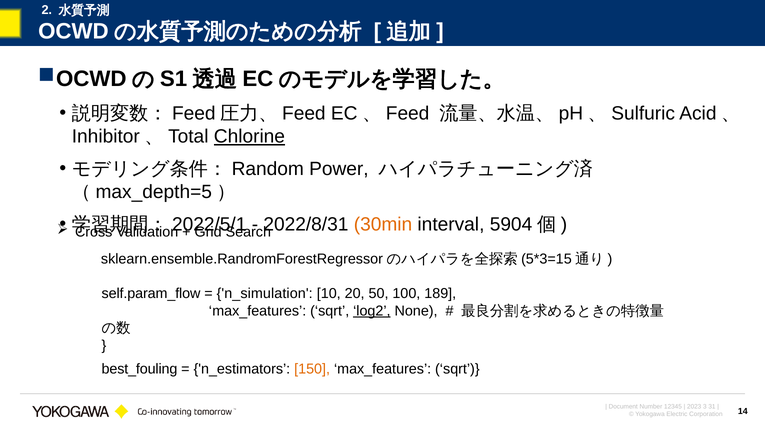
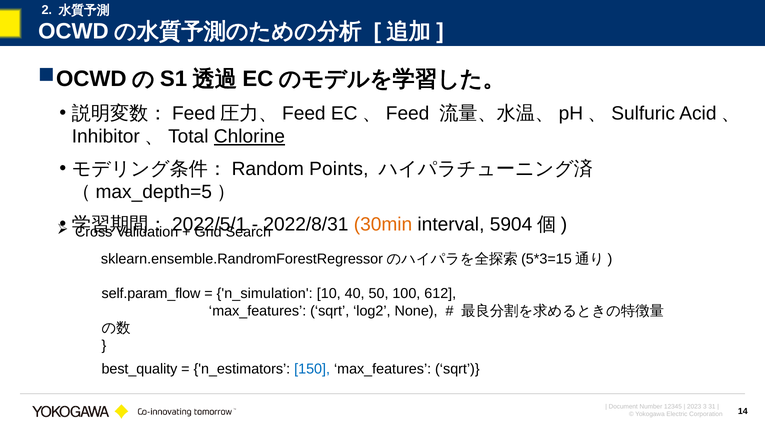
Power: Power -> Points (339, 169)
20: 20 -> 40 (355, 293)
189: 189 -> 612 (440, 293)
log2 underline: present -> none (372, 310)
best_fouling: best_fouling -> best_quality (139, 369)
150 colour: orange -> blue (312, 369)
